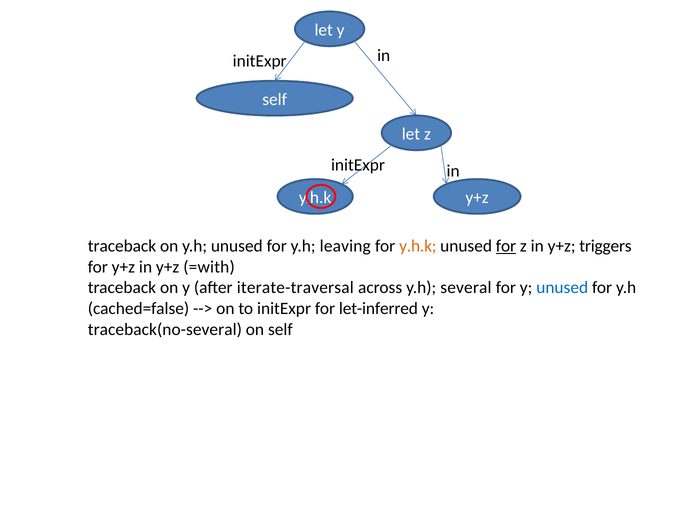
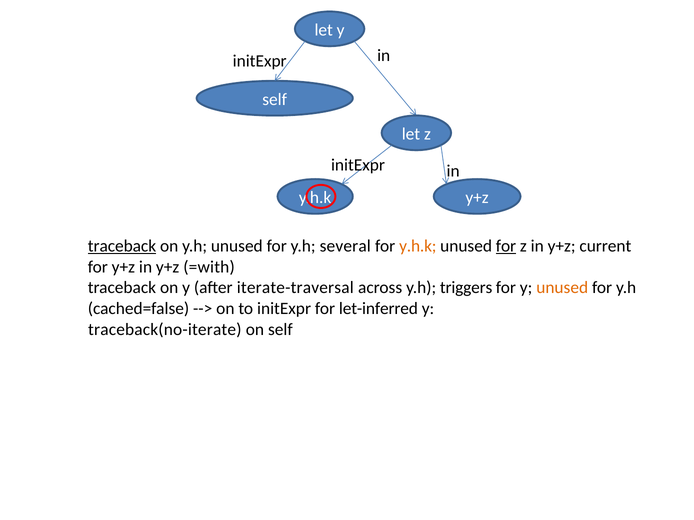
traceback underline: none -> present (122, 246)
leaving: leaving -> several (345, 246)
triggers: triggers -> current (605, 246)
several: several -> triggers (466, 288)
unused colour: blue -> orange (562, 288)
traceback(no-several: traceback(no-several -> traceback(no-iterate (165, 330)
